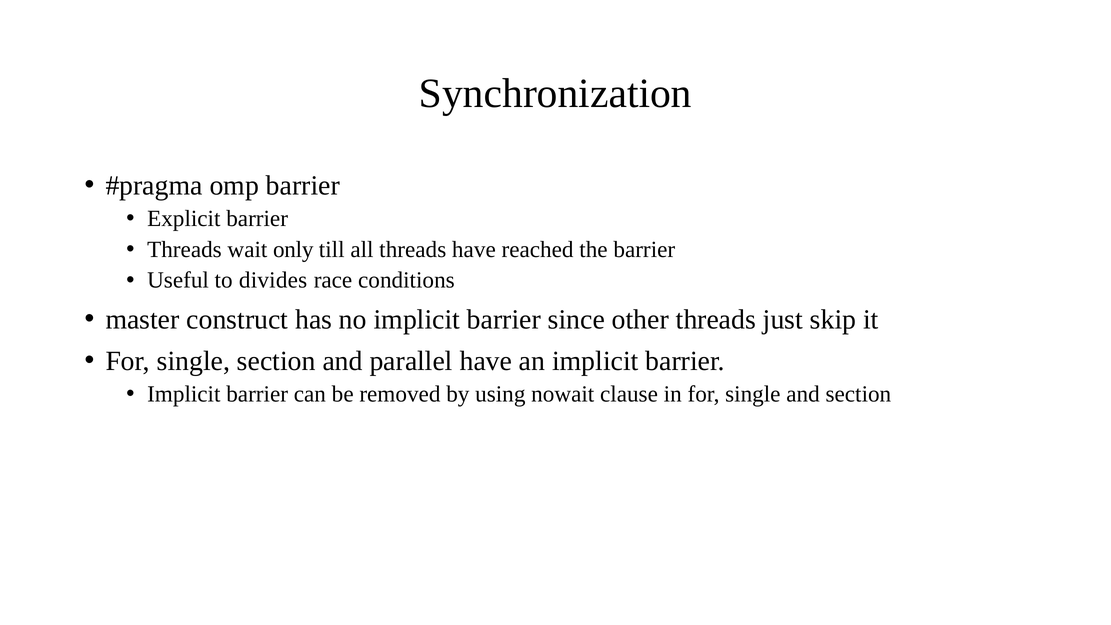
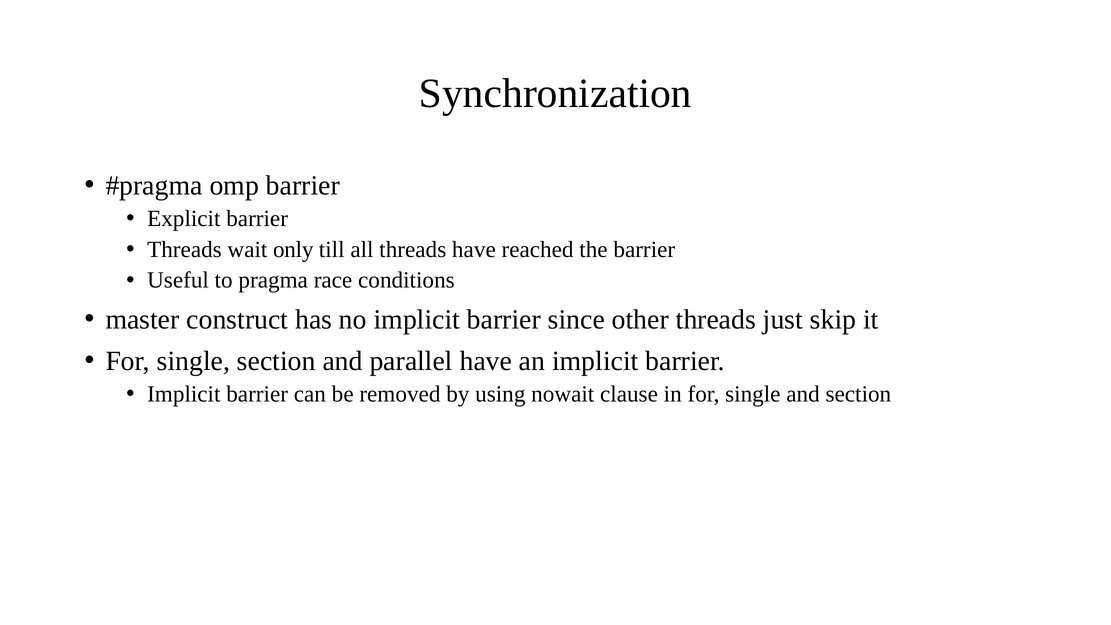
divides: divides -> pragma (273, 280)
